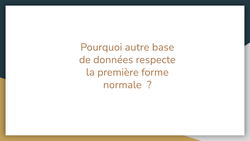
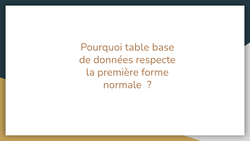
autre: autre -> table (137, 47)
